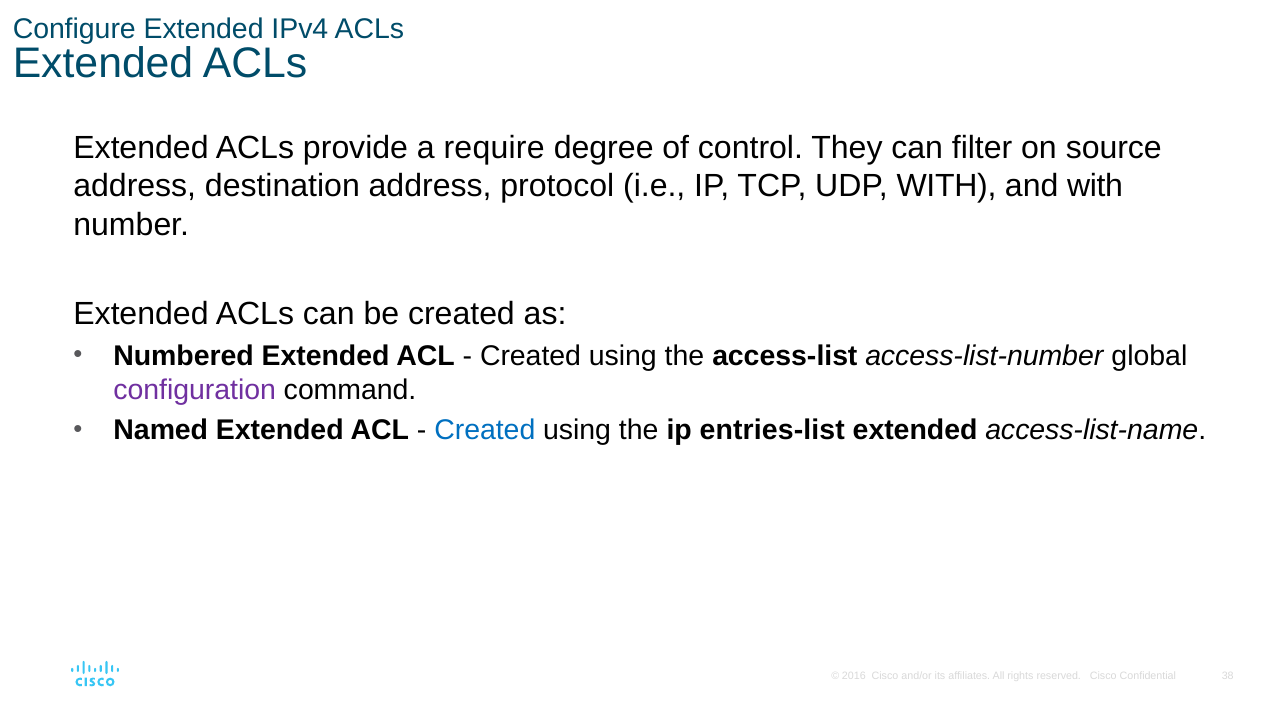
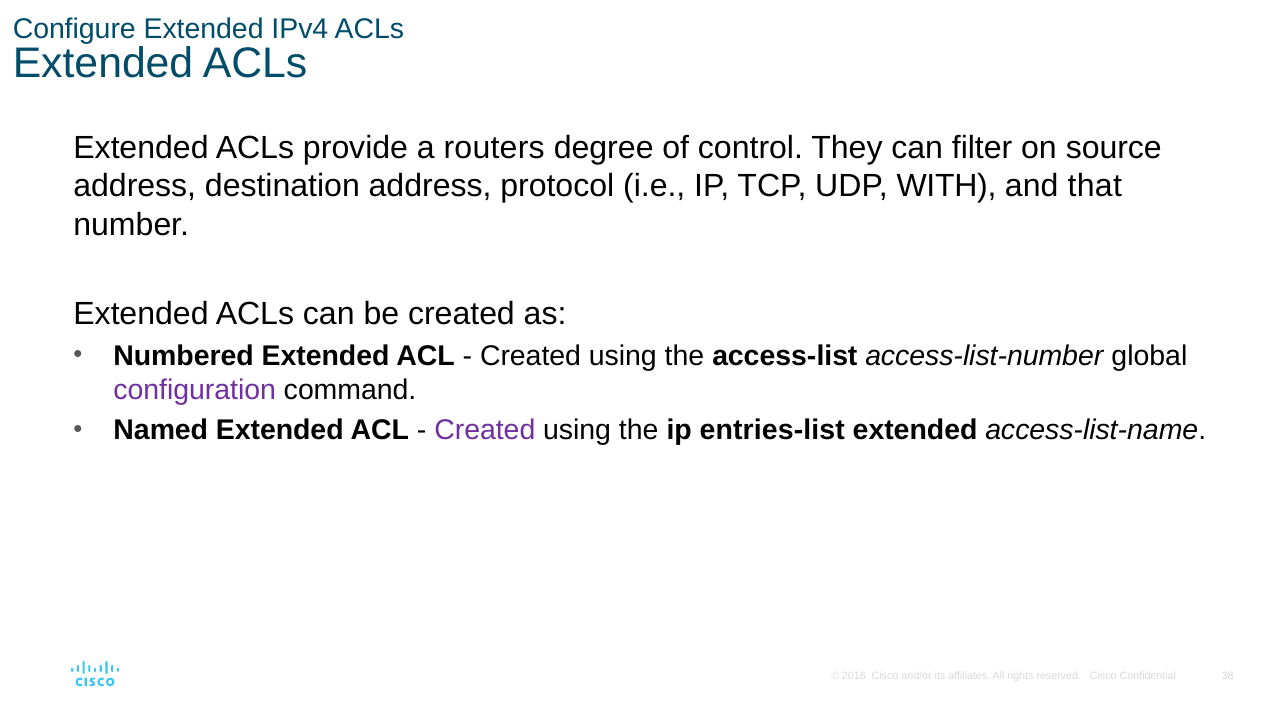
require: require -> routers (494, 148)
and with: with -> that (1095, 186)
Created colour: blue -> purple (485, 430)
